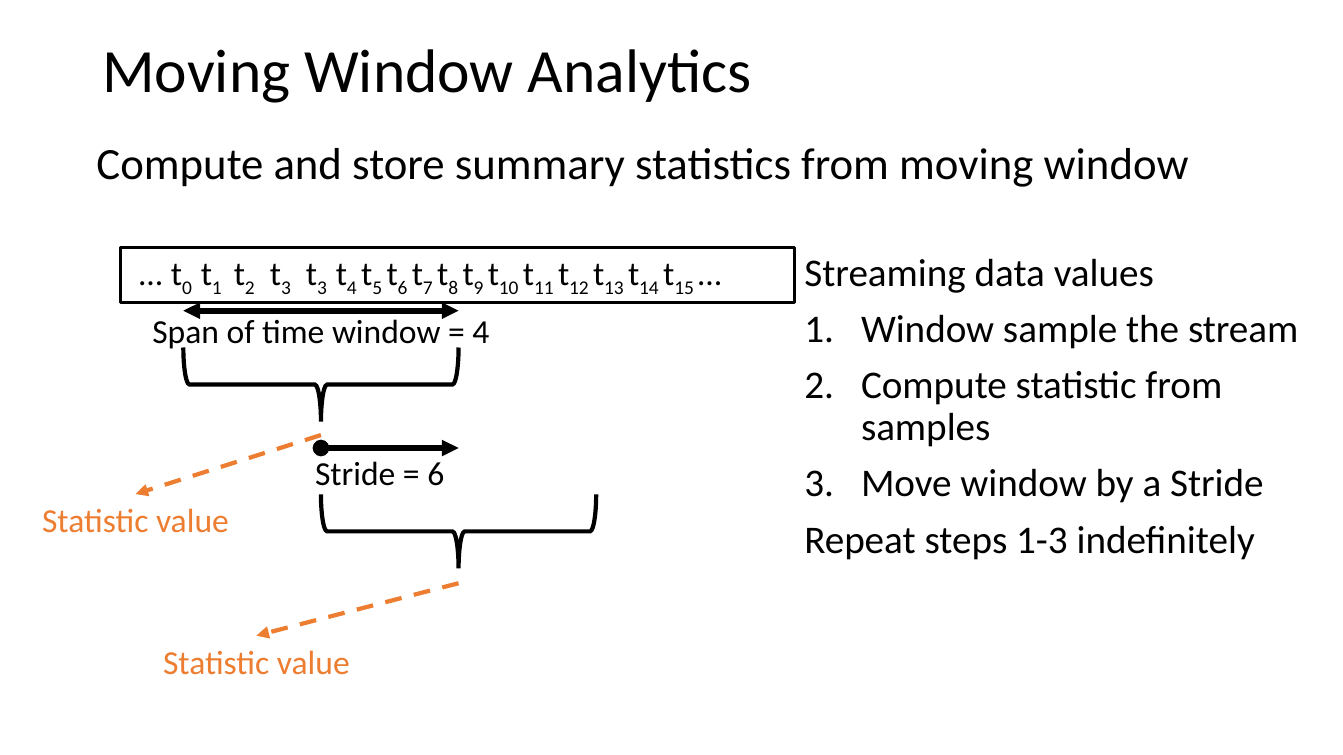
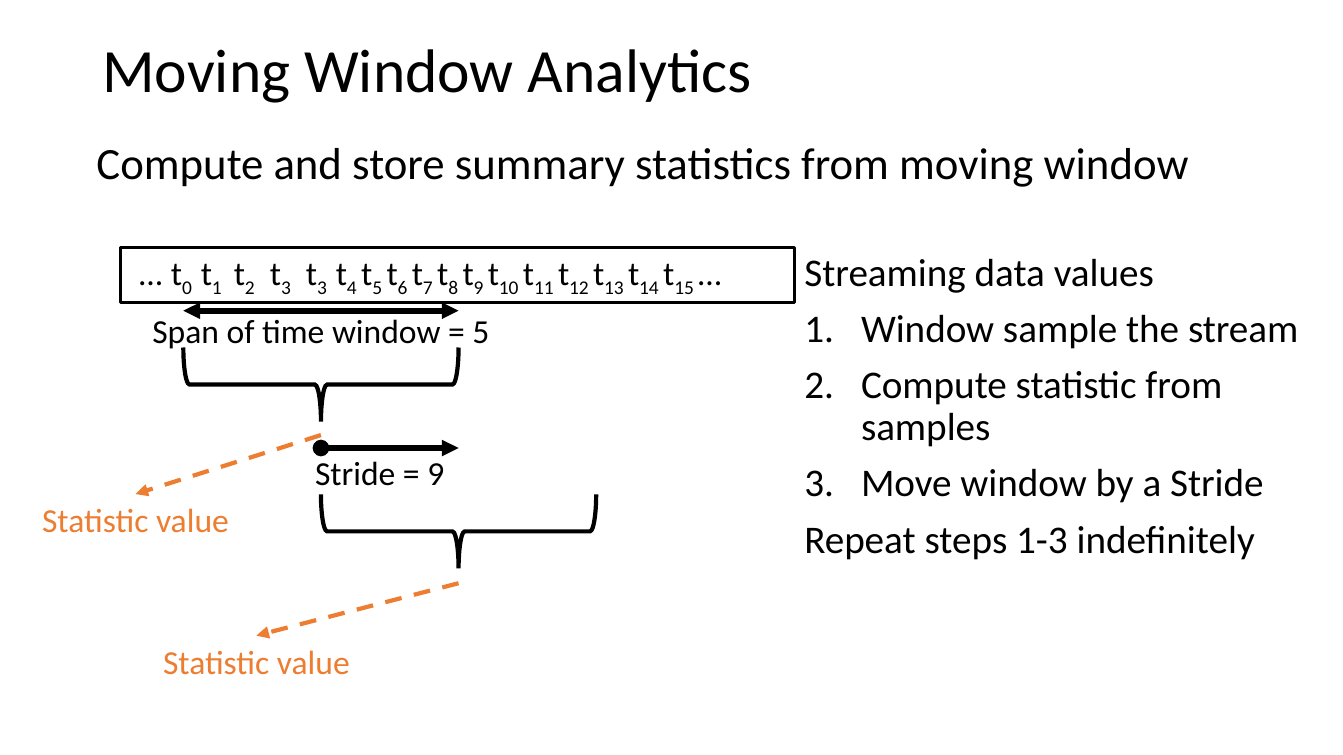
4: 4 -> 5 (481, 333)
6: 6 -> 9 (436, 475)
